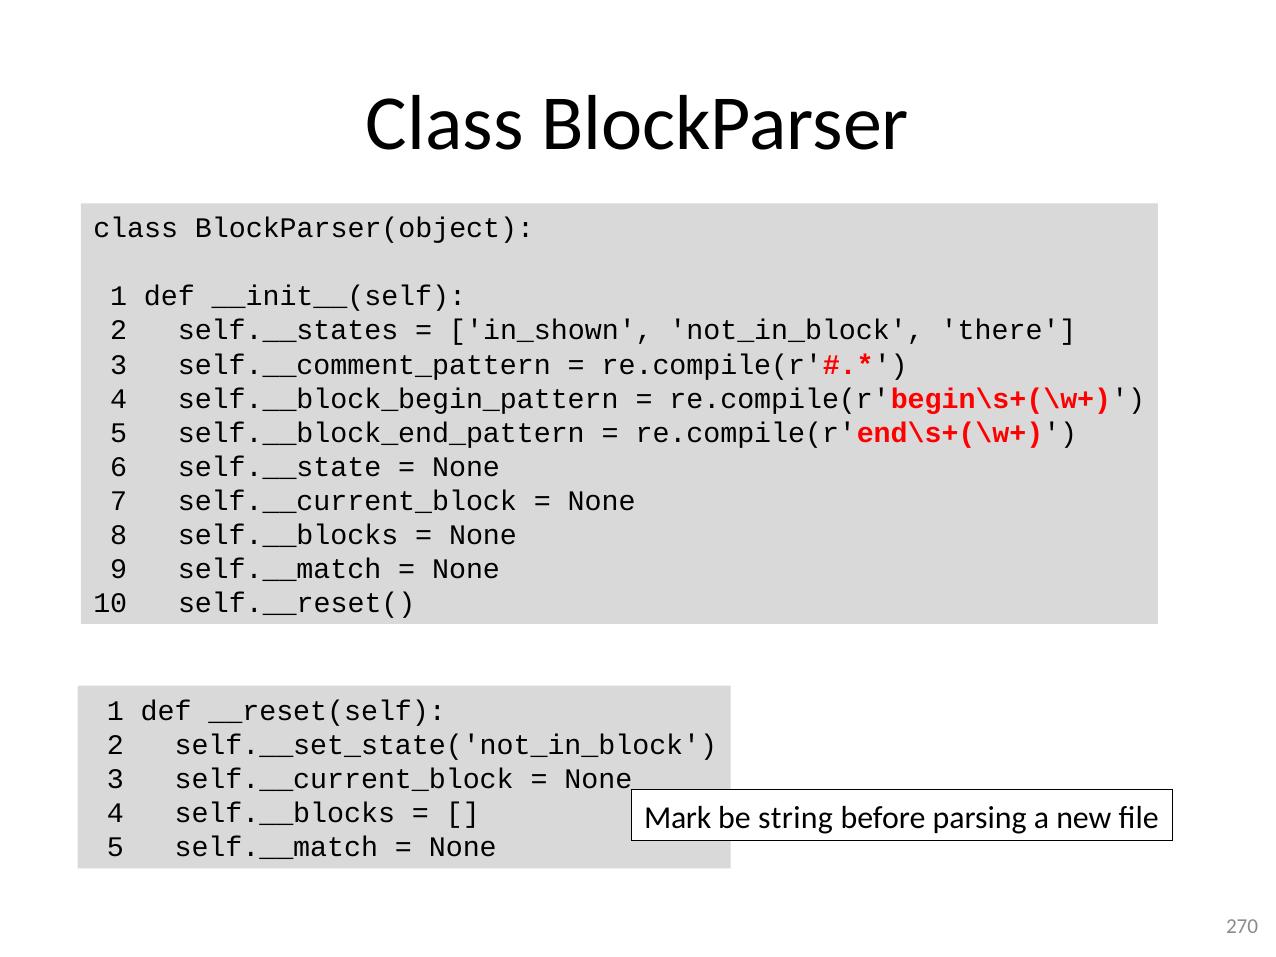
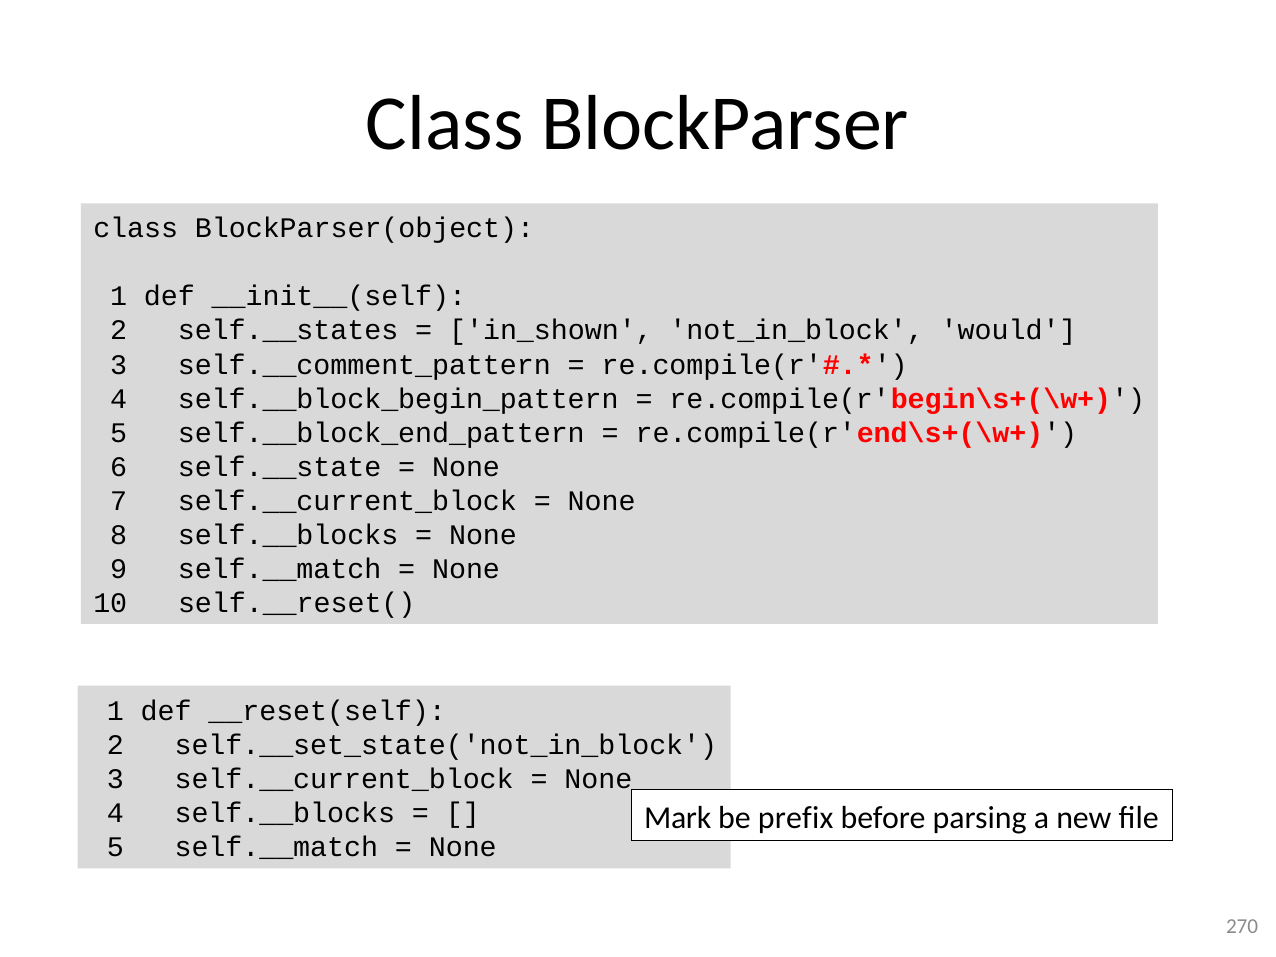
there: there -> would (1009, 331)
string: string -> prefix (796, 818)
